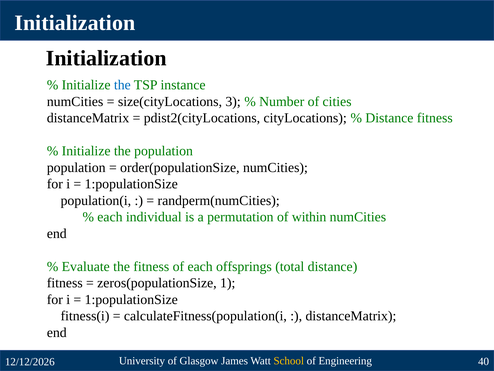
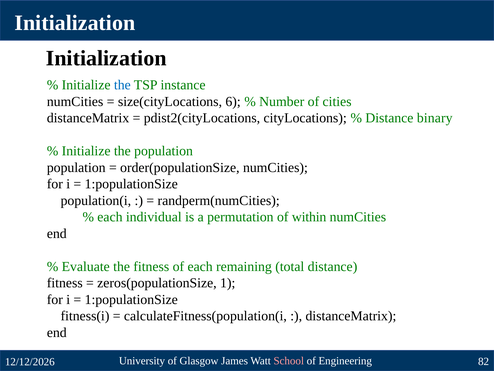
3: 3 -> 6 (233, 101)
fitness: fitness -> binary (435, 118)
offsprings: offsprings -> remaining (244, 266)
School colour: yellow -> pink (289, 361)
40: 40 -> 82 (484, 361)
